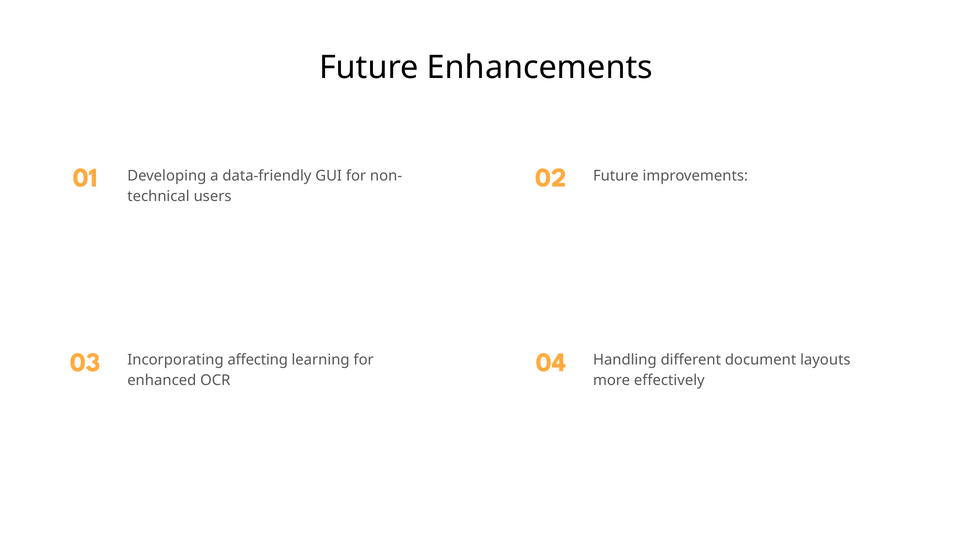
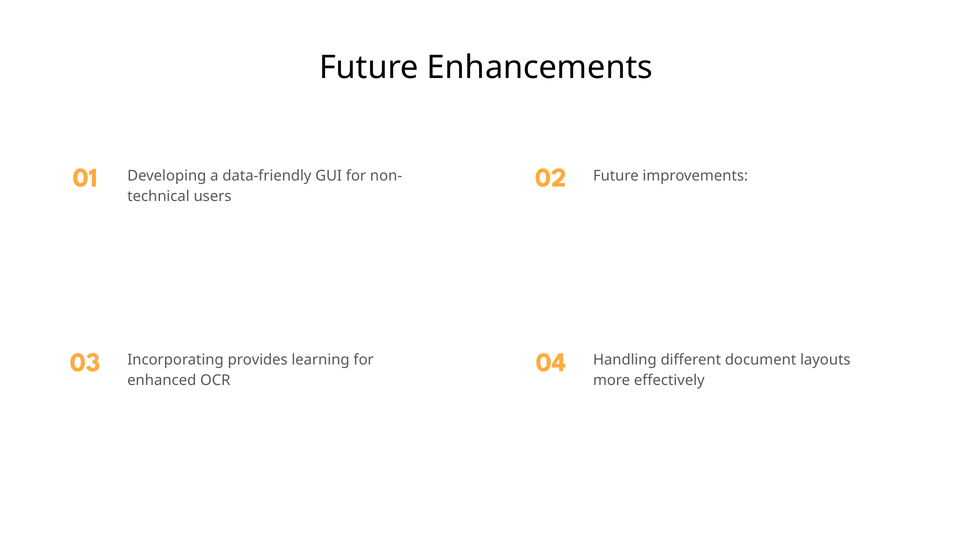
affecting: affecting -> provides (258, 360)
